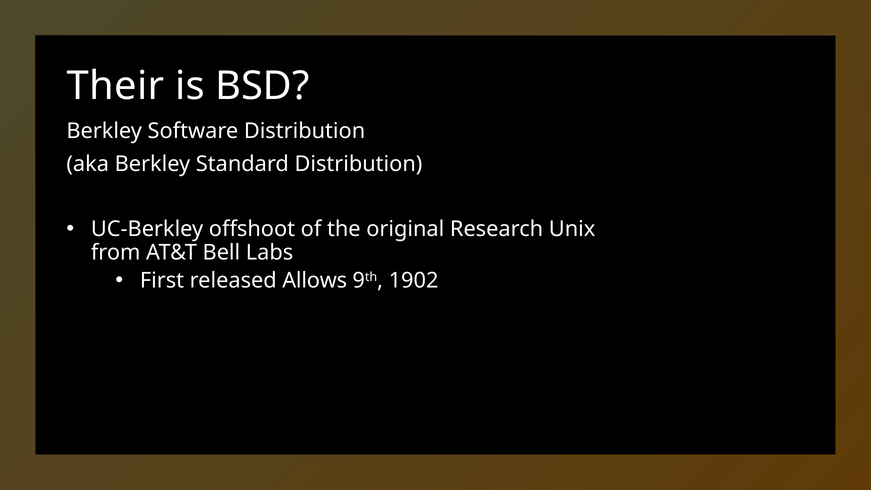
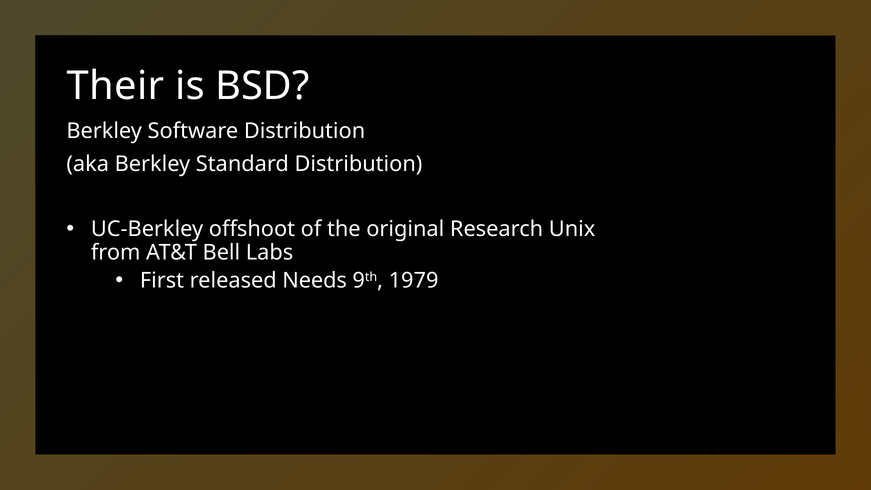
Allows: Allows -> Needs (315, 281)
1902: 1902 -> 1979 (414, 281)
